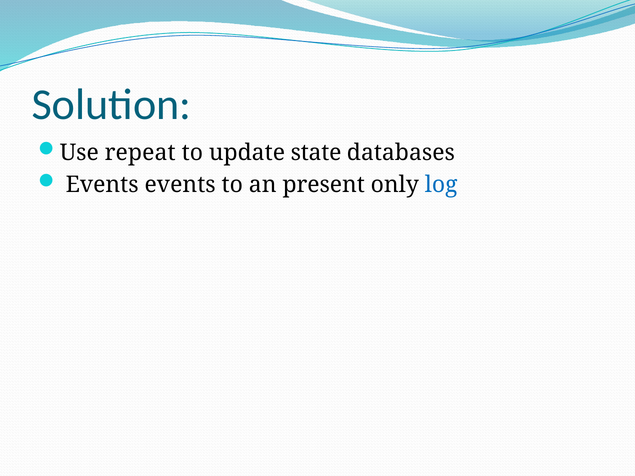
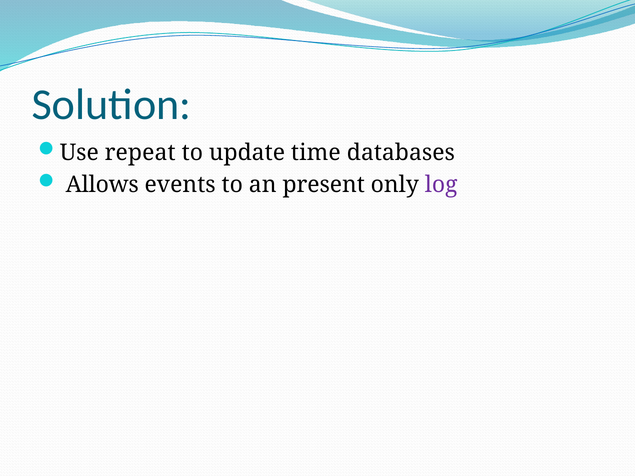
state: state -> time (316, 153)
Events: Events -> Allows (102, 185)
log colour: blue -> purple (441, 185)
